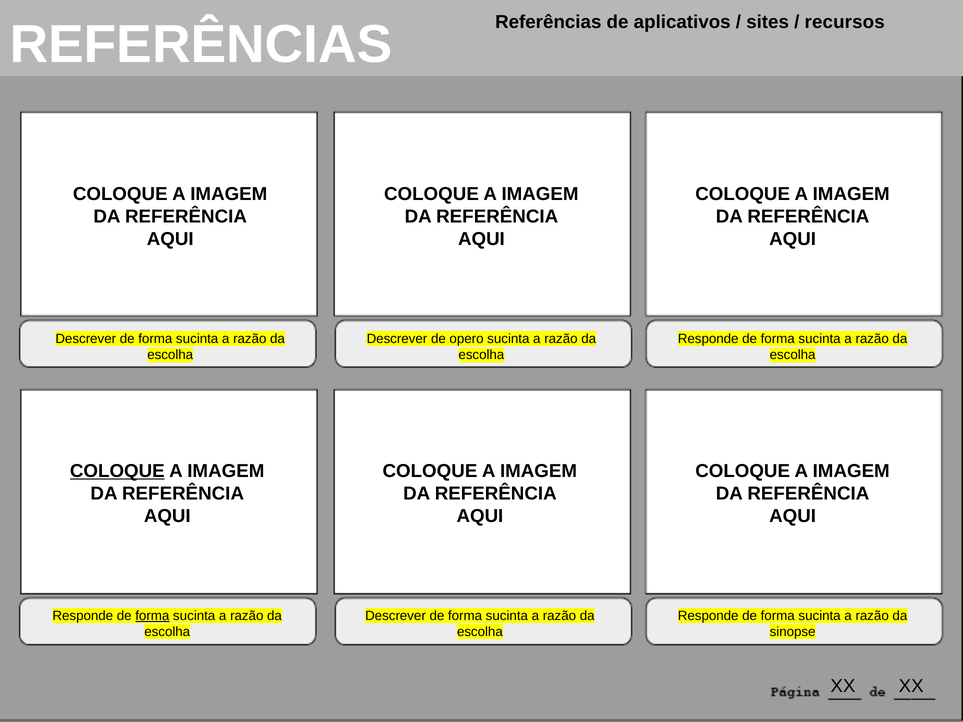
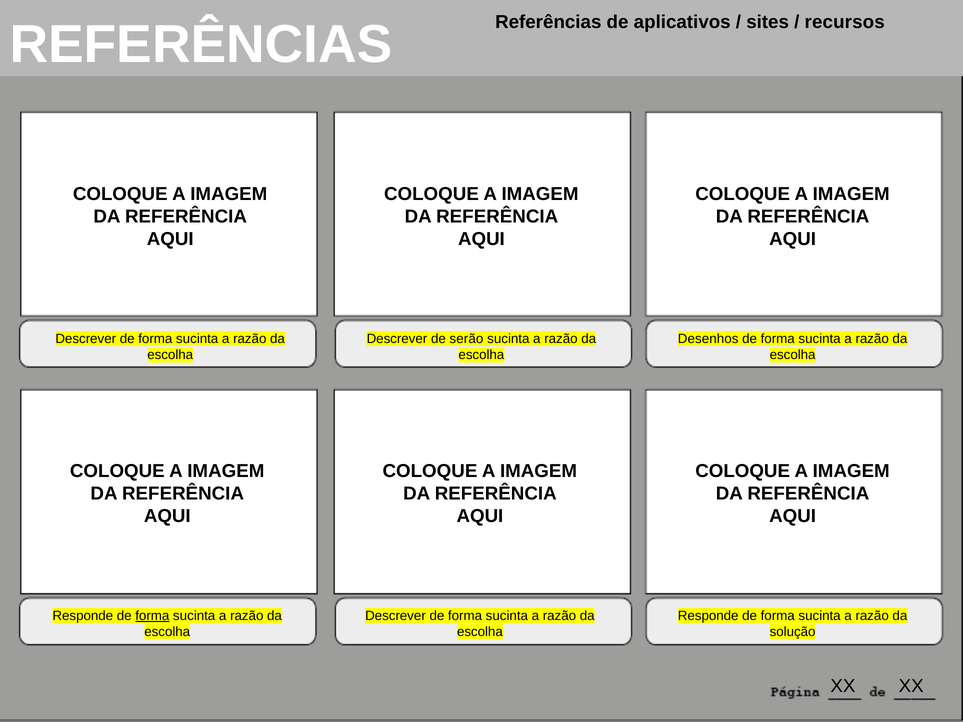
opero: opero -> serão (466, 339)
Responde: Responde -> Desenhos (708, 339)
COLOQUE underline: present -> none (117, 471)
sinopse: sinopse -> solução (793, 632)
